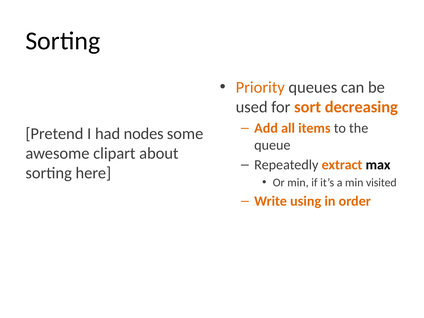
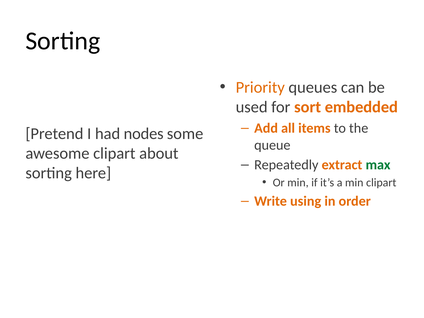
decreasing: decreasing -> embedded (361, 107)
max colour: black -> green (378, 165)
min visited: visited -> clipart (381, 183)
